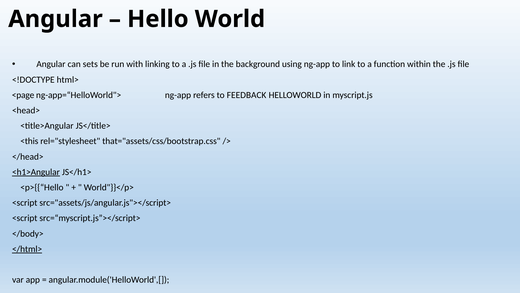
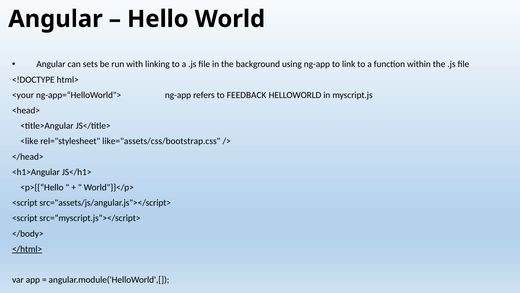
<page: <page -> <your (23, 95)
<this: <this -> <like (29, 141)
that="assets/css/bootstrap.css: that="assets/css/bootstrap.css -> like="assets/css/bootstrap.css (161, 141)
<h1>Angular underline: present -> none (36, 172)
